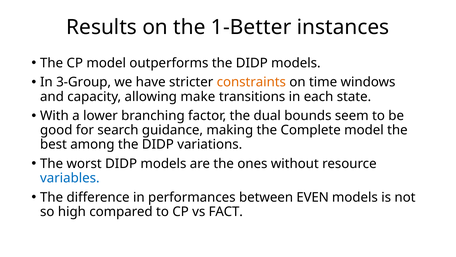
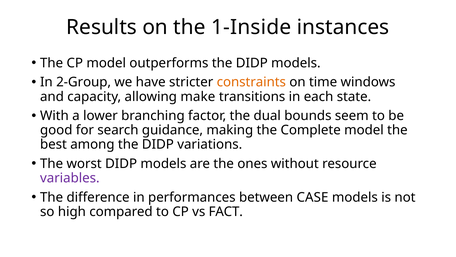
1-Better: 1-Better -> 1-Inside (251, 27)
3-Group: 3-Group -> 2-Group (84, 82)
variables colour: blue -> purple (70, 178)
EVEN: EVEN -> CASE (312, 197)
